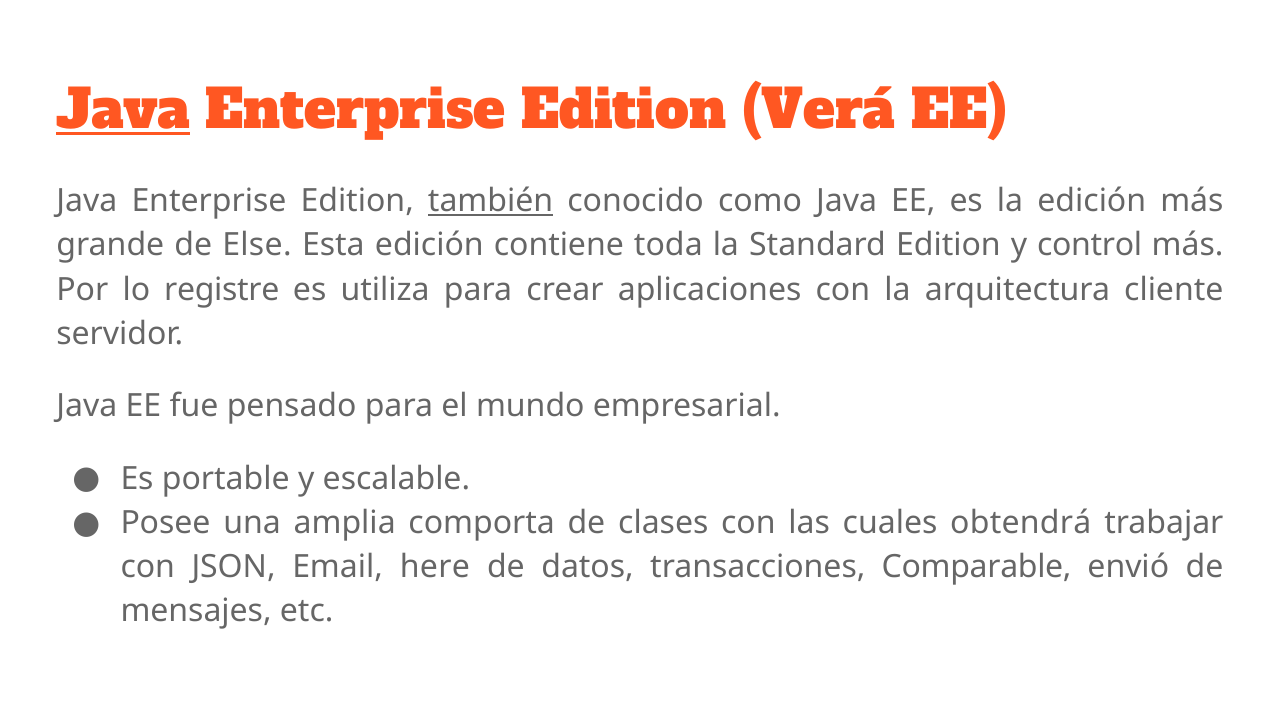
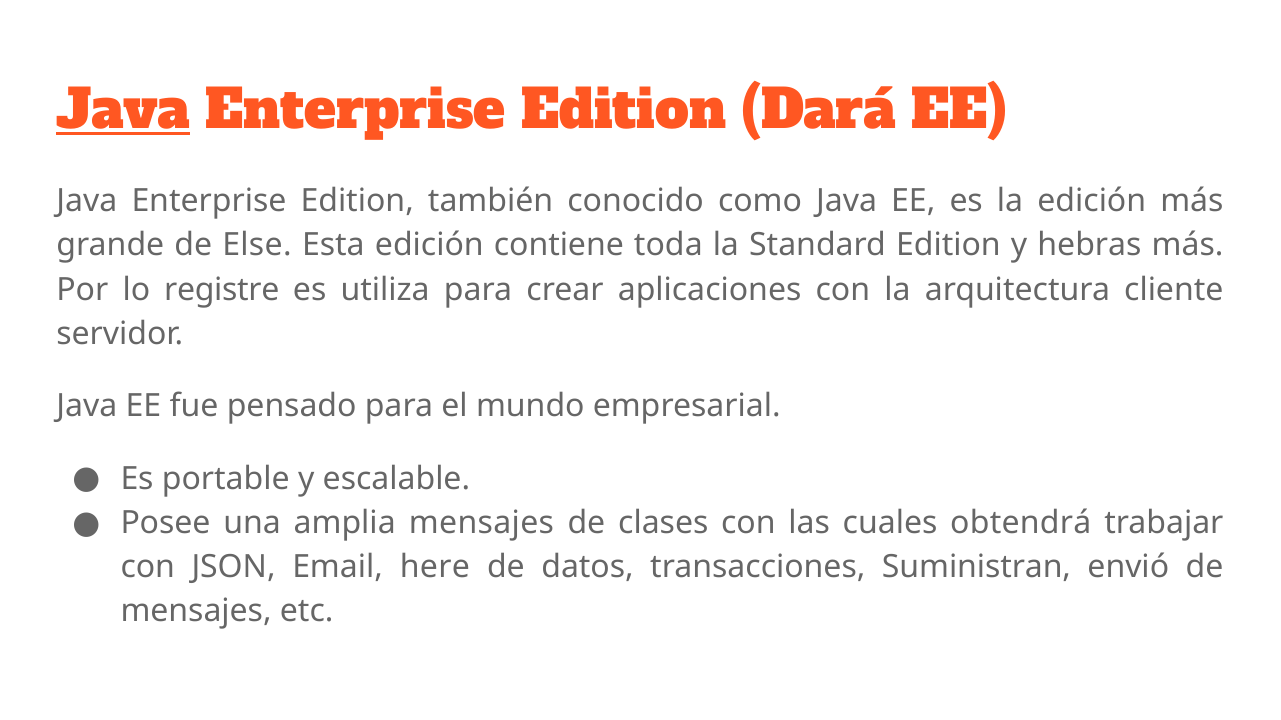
Verá: Verá -> Dará (819, 111)
también underline: present -> none (491, 201)
control: control -> hebras (1089, 246)
amplia comporta: comporta -> mensajes (481, 523)
Comparable: Comparable -> Suministran (977, 568)
